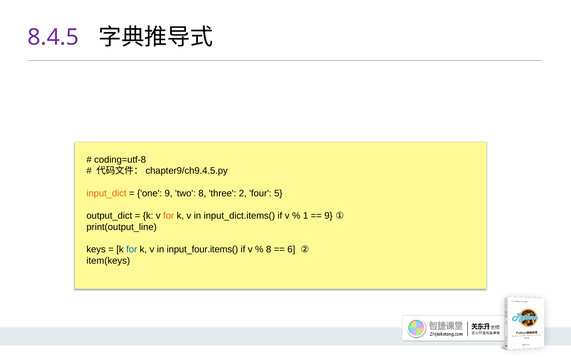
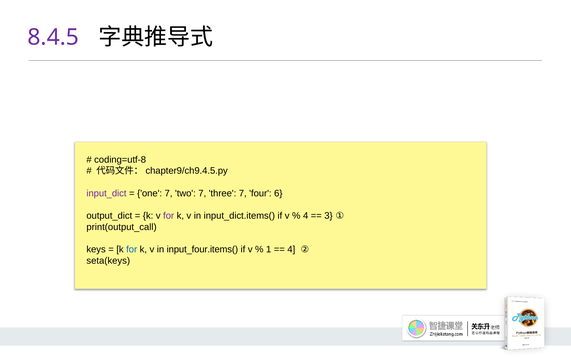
input_dict colour: orange -> purple (106, 193)
one 9: 9 -> 7 (169, 193)
two 8: 8 -> 7 (202, 193)
three 2: 2 -> 7 (243, 193)
5: 5 -> 6 (278, 193)
for colour: orange -> purple (169, 216)
1: 1 -> 4 (306, 216)
9: 9 -> 3 (329, 216)
print(output_line: print(output_line -> print(output_call (122, 227)
8: 8 -> 1 (269, 249)
6: 6 -> 4 (291, 249)
item(keys: item(keys -> seta(keys (108, 261)
